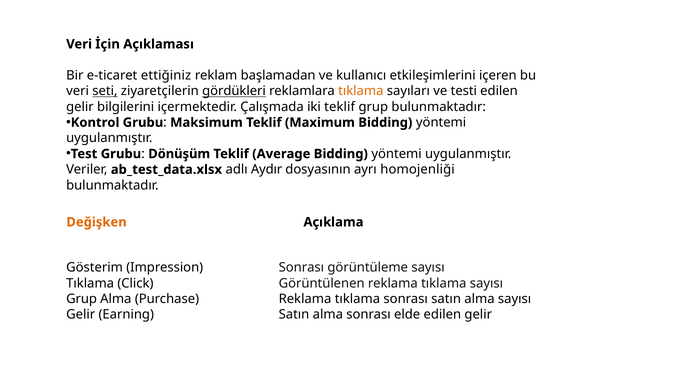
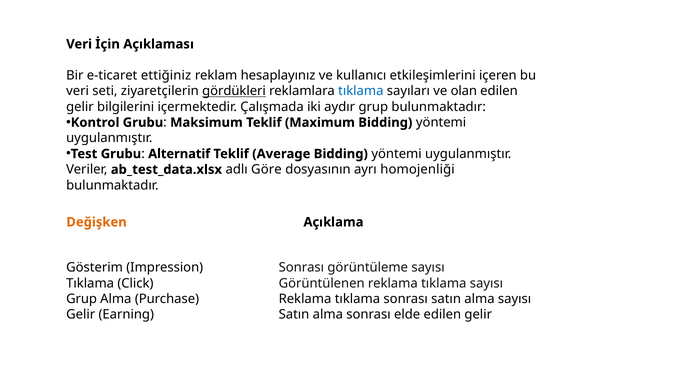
başlamadan: başlamadan -> hesaplayınız (278, 75)
seti underline: present -> none (105, 91)
tıklama colour: orange -> blue (361, 91)
testi: testi -> olan (464, 91)
iki teklif: teklif -> aydır (340, 107)
Dönüşüm: Dönüşüm -> Alternatif (179, 154)
Aydır: Aydır -> Göre (266, 170)
